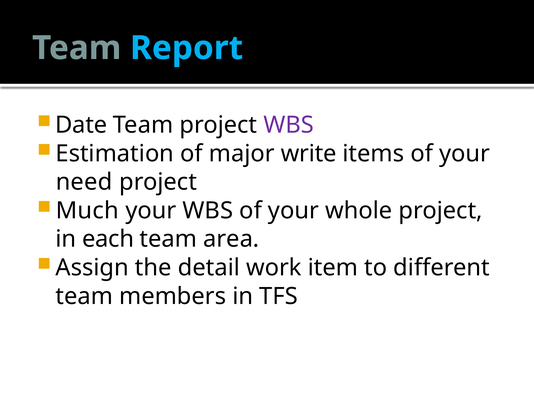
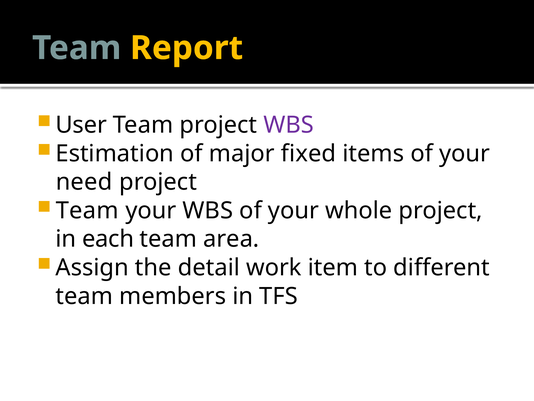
Report colour: light blue -> yellow (187, 48)
Date: Date -> User (81, 125)
write: write -> fixed (309, 153)
Much: Much -> Team (87, 210)
